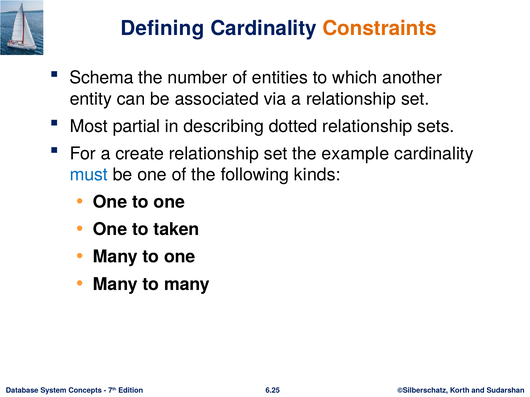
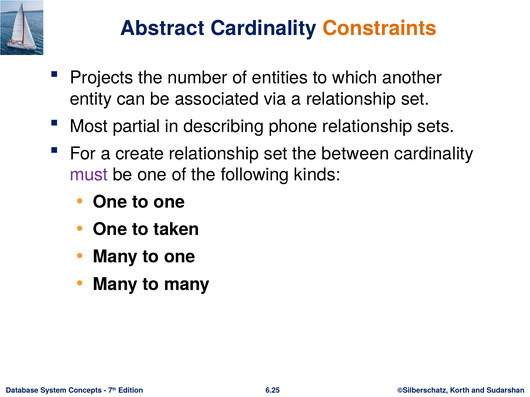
Defining: Defining -> Abstract (162, 29)
Schema: Schema -> Projects (102, 78)
dotted: dotted -> phone (293, 126)
example: example -> between (355, 154)
must colour: blue -> purple (89, 175)
